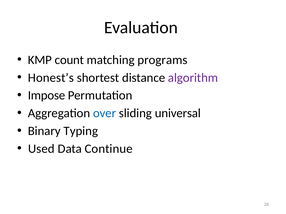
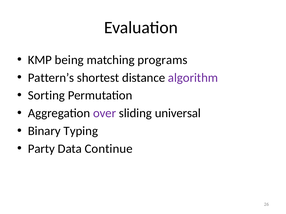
count: count -> being (69, 60)
Honest’s: Honest’s -> Pattern’s (51, 78)
Impose: Impose -> Sorting (46, 96)
over colour: blue -> purple (105, 113)
Used: Used -> Party (41, 149)
